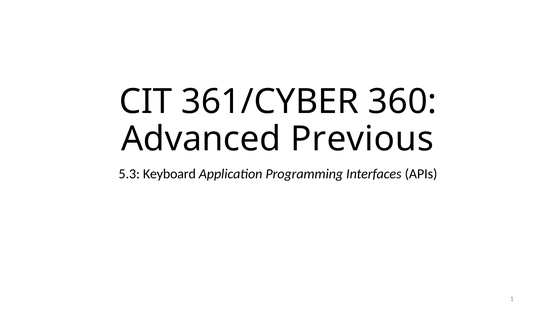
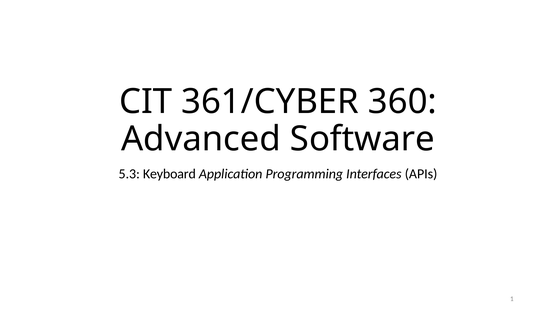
Previous: Previous -> Software (362, 139)
